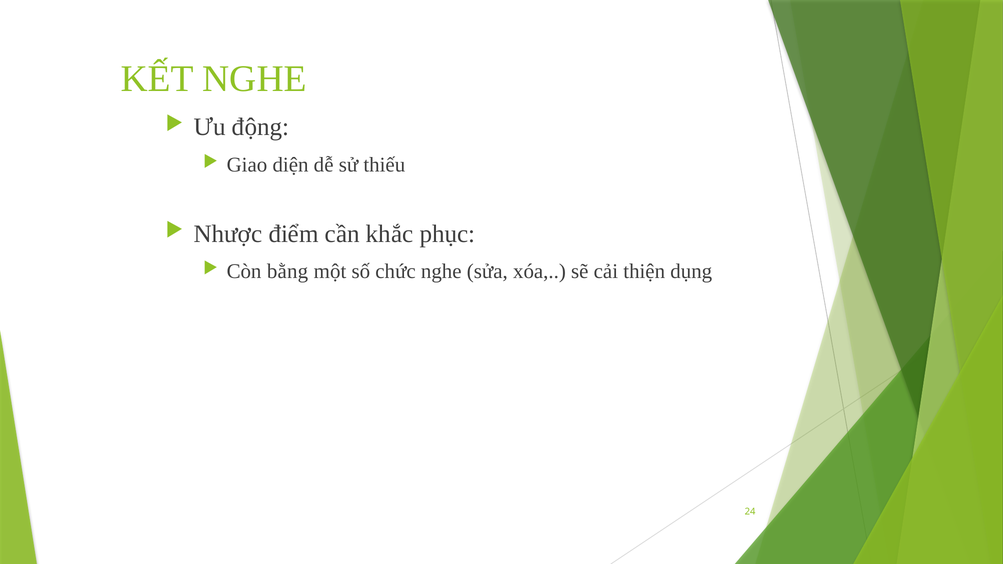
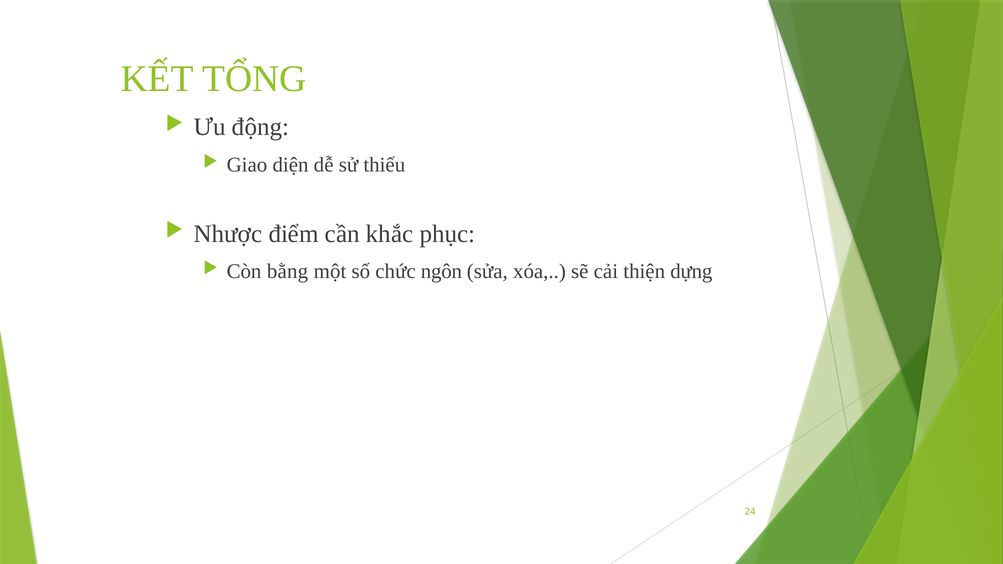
KẾT NGHE: NGHE -> TỔNG (254, 79)
chức nghe: nghe -> ngôn (441, 272)
dụng: dụng -> dựng (691, 272)
